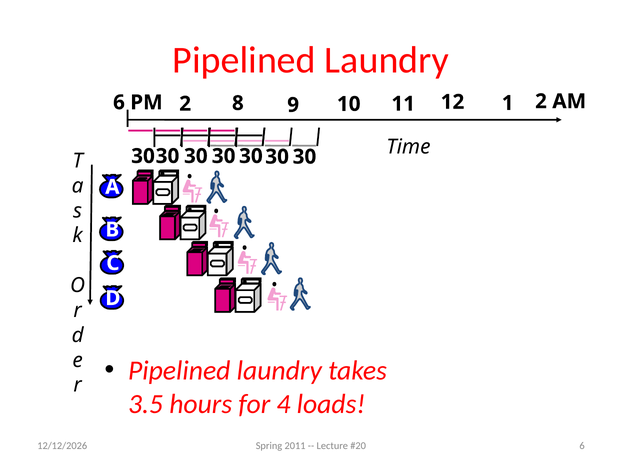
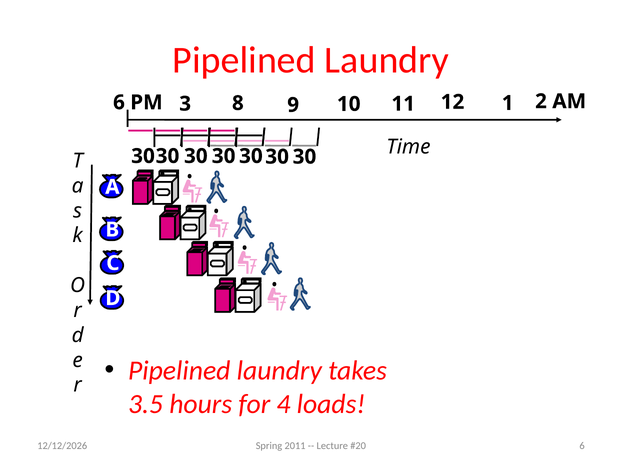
PM 2: 2 -> 3 (185, 104)
